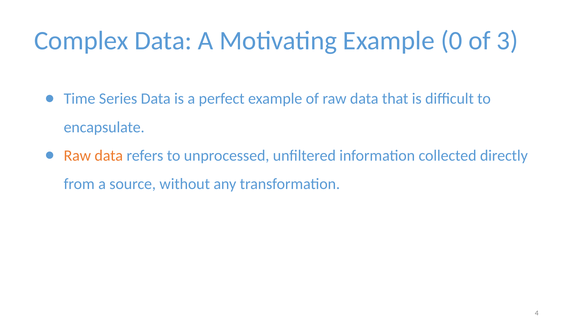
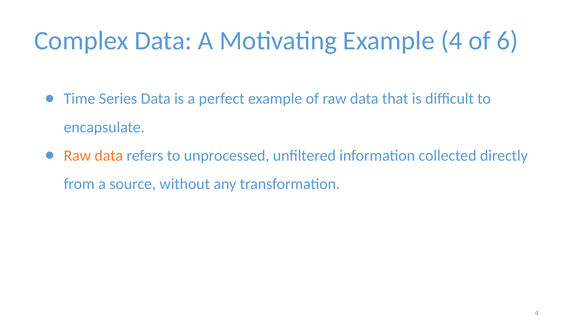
Example 0: 0 -> 4 (452, 41)
3: 3 -> 6 (507, 41)
